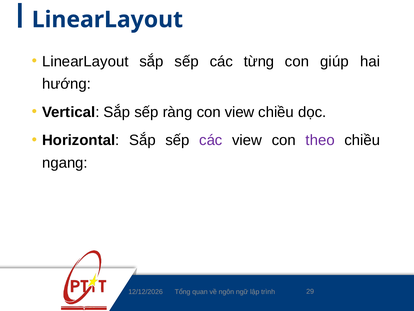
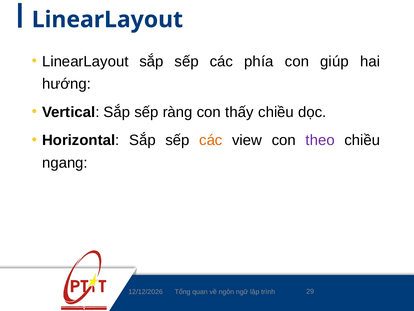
từng: từng -> phía (259, 61)
con view: view -> thấy (239, 112)
các colour: purple -> orange (211, 140)
